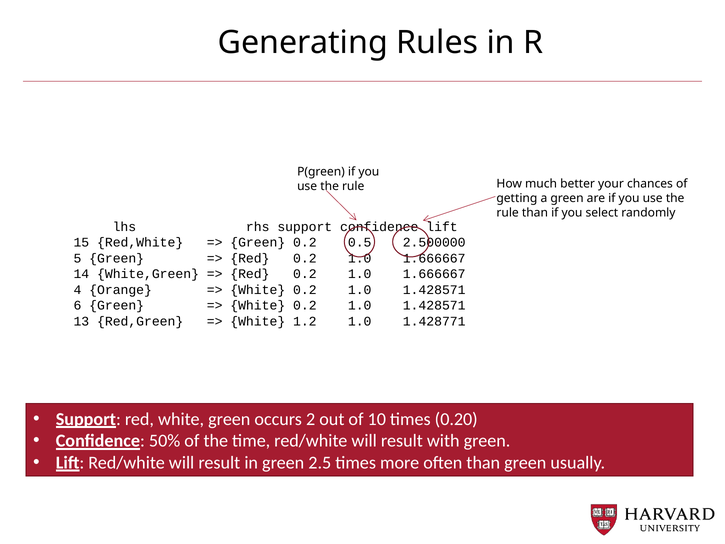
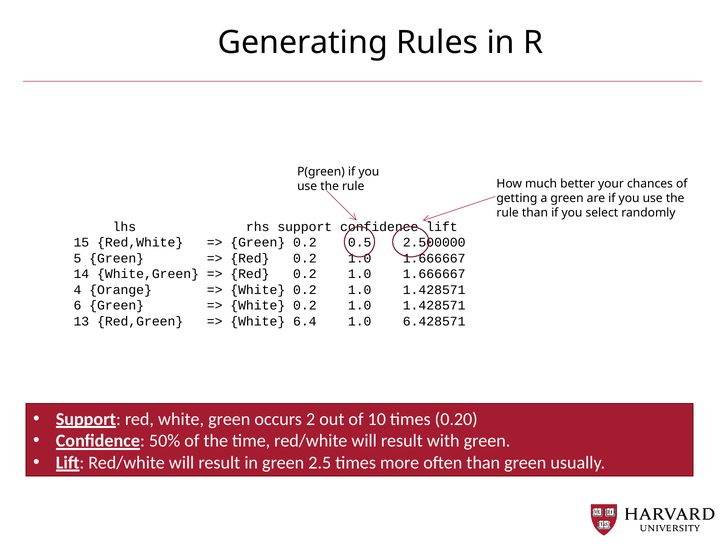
1.2: 1.2 -> 6.4 (305, 321)
1.428771: 1.428771 -> 6.428571 (434, 321)
